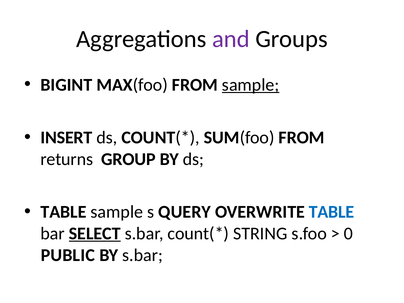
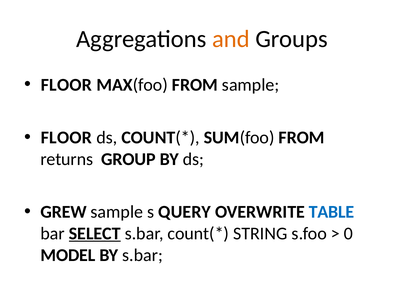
and colour: purple -> orange (231, 39)
BIGINT: BIGINT -> FLOOR (66, 85)
sample underline: present -> none (251, 85)
INSERT: INSERT -> FLOOR (66, 138)
TABLE: TABLE -> GREW (64, 212)
PUBLIC: PUBLIC -> MODEL (68, 255)
